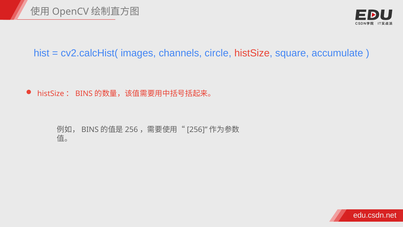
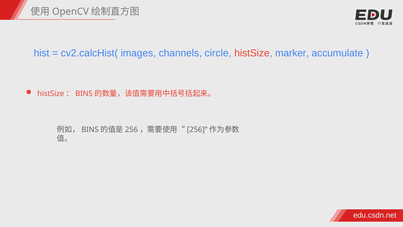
square: square -> marker (292, 53)
